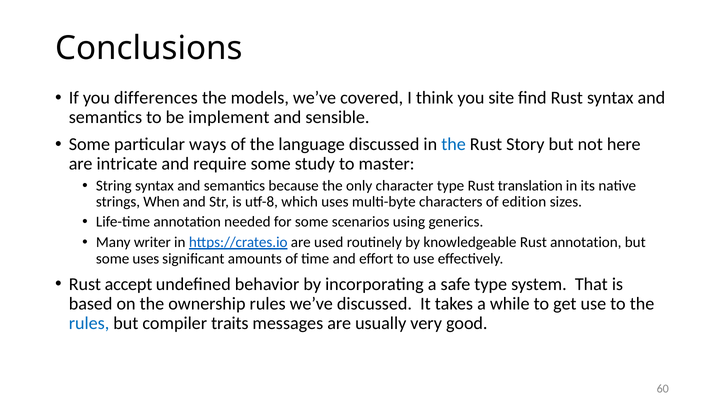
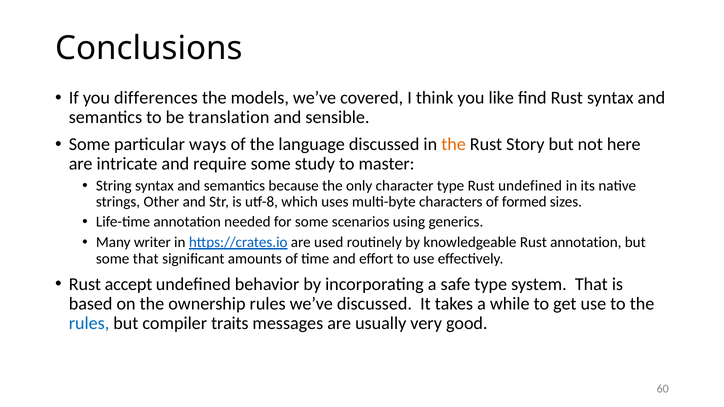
site: site -> like (501, 98)
implement: implement -> translation (229, 117)
the colour: blue -> orange (454, 145)
Rust translation: translation -> undefined (530, 186)
When: When -> Other (161, 202)
edition: edition -> formed (524, 202)
some uses: uses -> that (146, 259)
